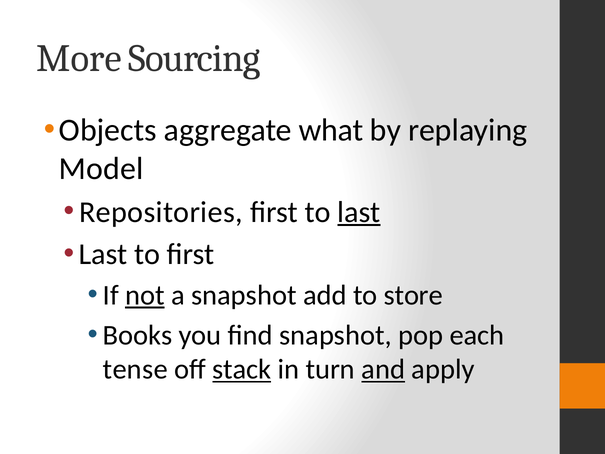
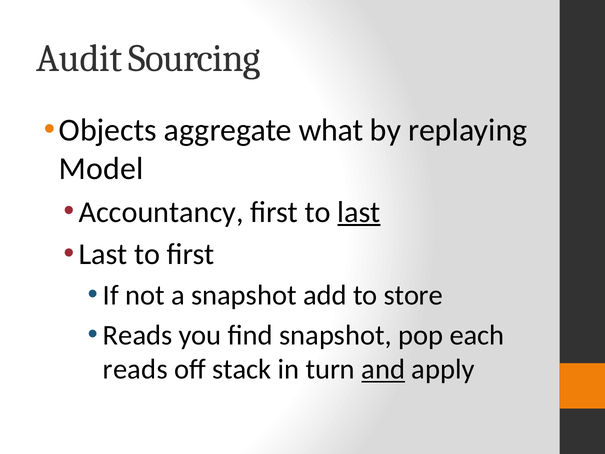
More: More -> Audit (79, 59)
Repositories: Repositories -> Accountancy (161, 212)
not underline: present -> none (145, 295)
Books: Books -> Reads (138, 335)
tense: tense -> reads (135, 369)
stack underline: present -> none (242, 369)
